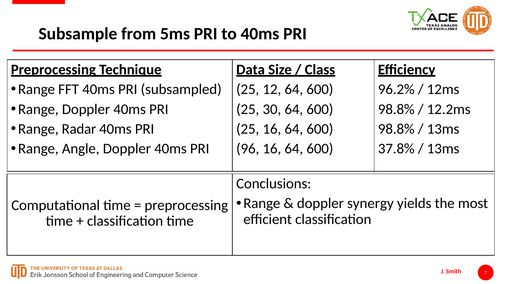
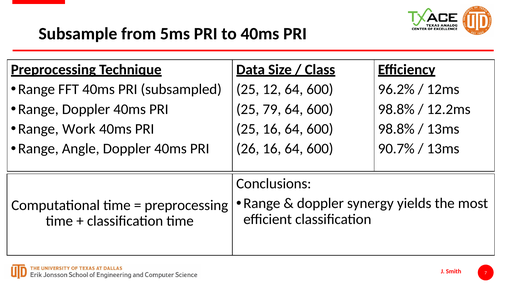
30: 30 -> 79 (272, 109)
Radar: Radar -> Work (79, 129)
96: 96 -> 26 (248, 149)
37.8%: 37.8% -> 90.7% (396, 149)
